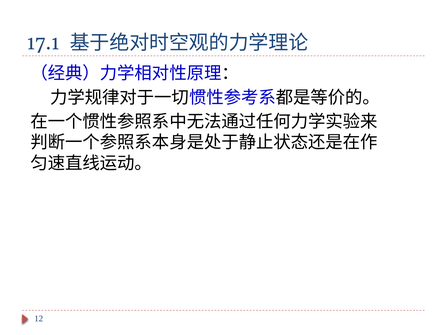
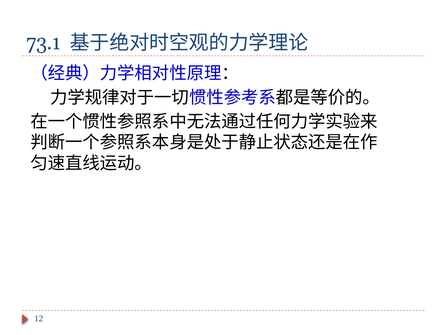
17.1: 17.1 -> 73.1 (44, 43)
